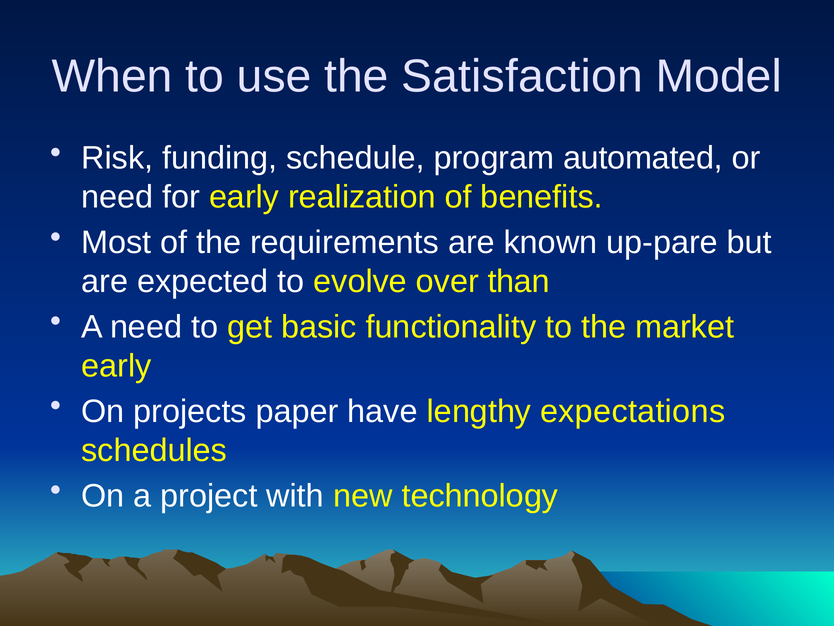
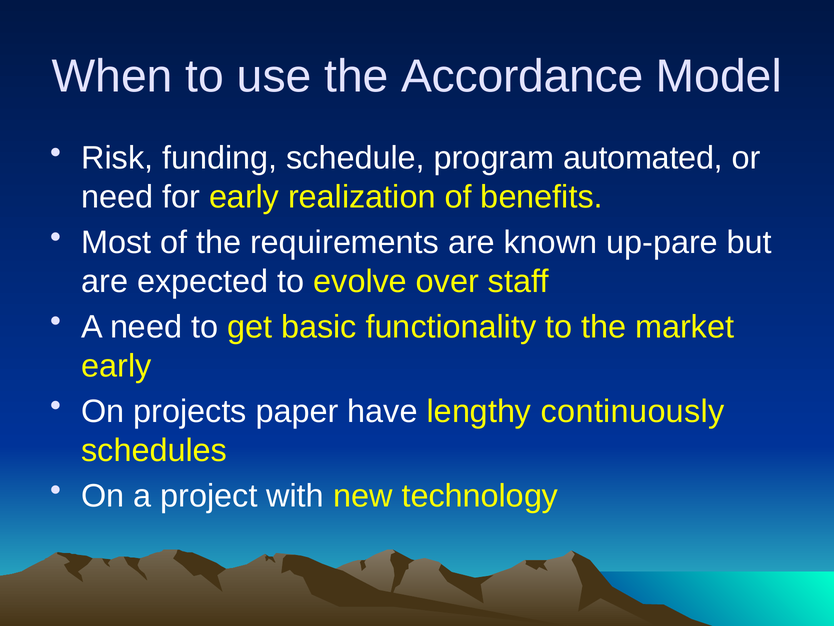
Satisfaction: Satisfaction -> Accordance (522, 76)
than: than -> staff (518, 281)
expectations: expectations -> continuously (633, 411)
